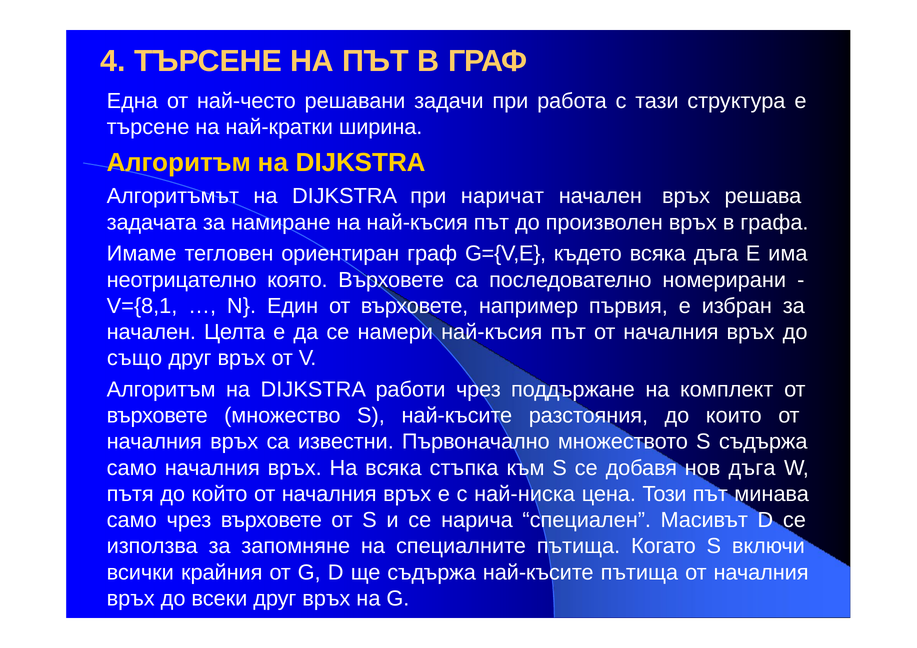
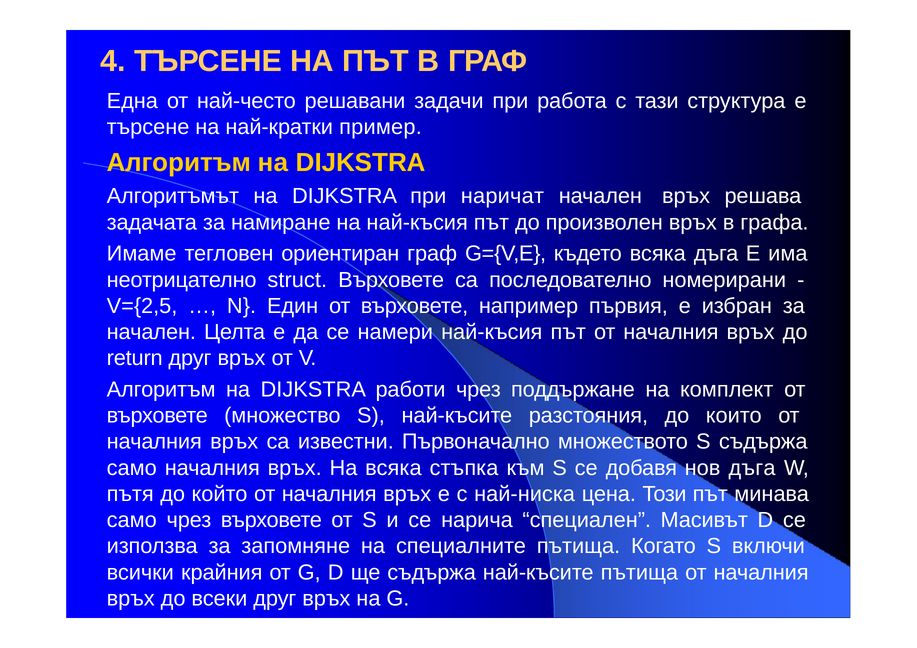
ширина: ширина -> пример (380, 127)
която: която -> struct (297, 280)
V={8,1: V={8,1 -> V={2,5 (142, 306)
също: също -> return (135, 359)
